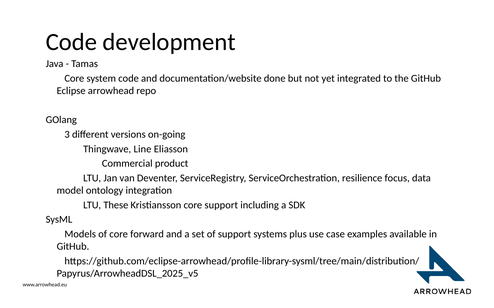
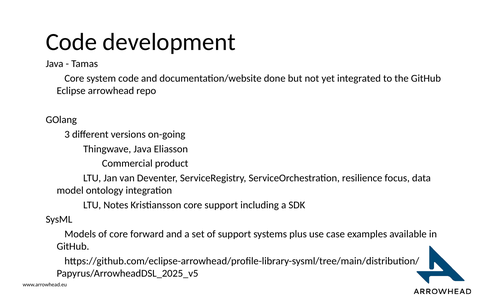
Thingwave Line: Line -> Java (143, 149)
These: These -> Notes (116, 205)
